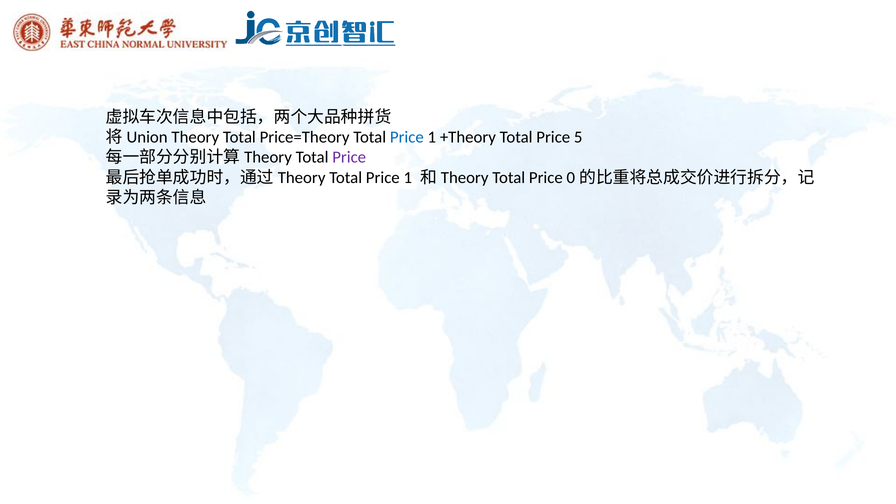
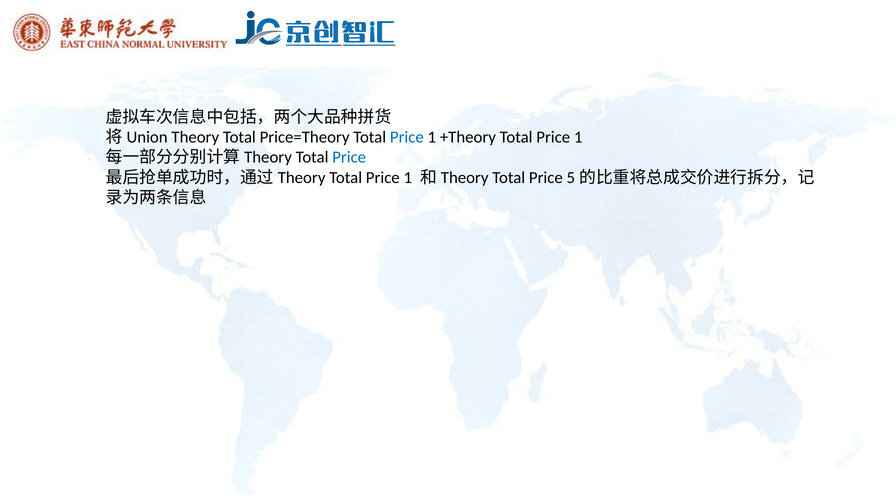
+Theory Total Price 5: 5 -> 1 (578, 137)
Price colour: purple -> blue (349, 157)
0: 0 -> 5 (571, 177)
